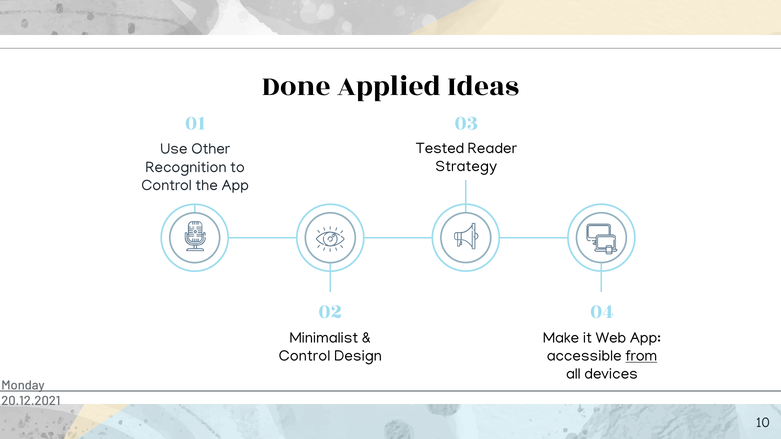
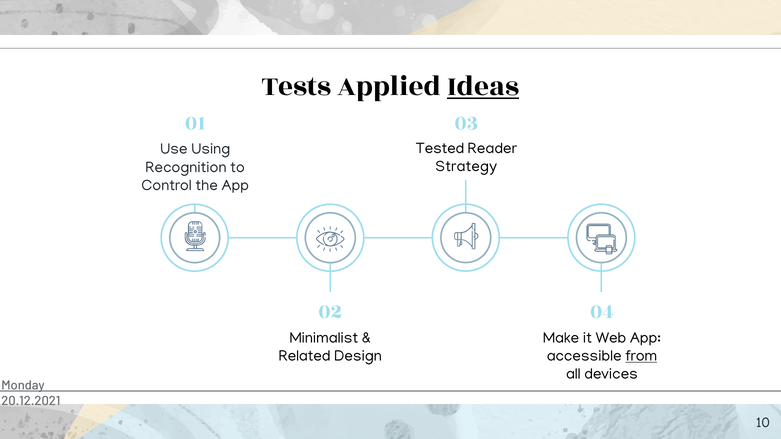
Done: Done -> Tests (297, 86)
Ideas underline: none -> present (483, 86)
Other: Other -> Using (211, 149)
Control: Control -> Related (305, 356)
